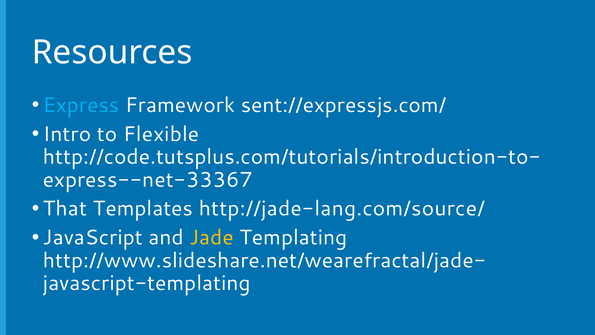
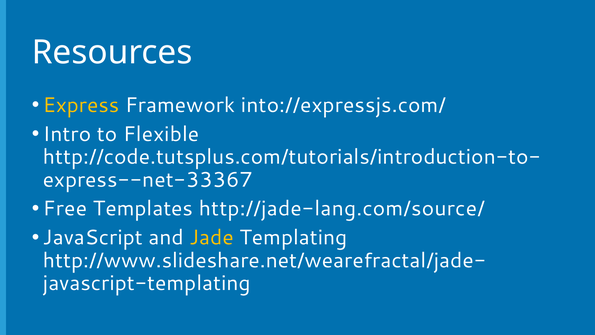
Express colour: light blue -> yellow (81, 105)
sent://expressjs.com/: sent://expressjs.com/ -> into://expressjs.com/ (343, 105)
That: That -> Free (65, 208)
